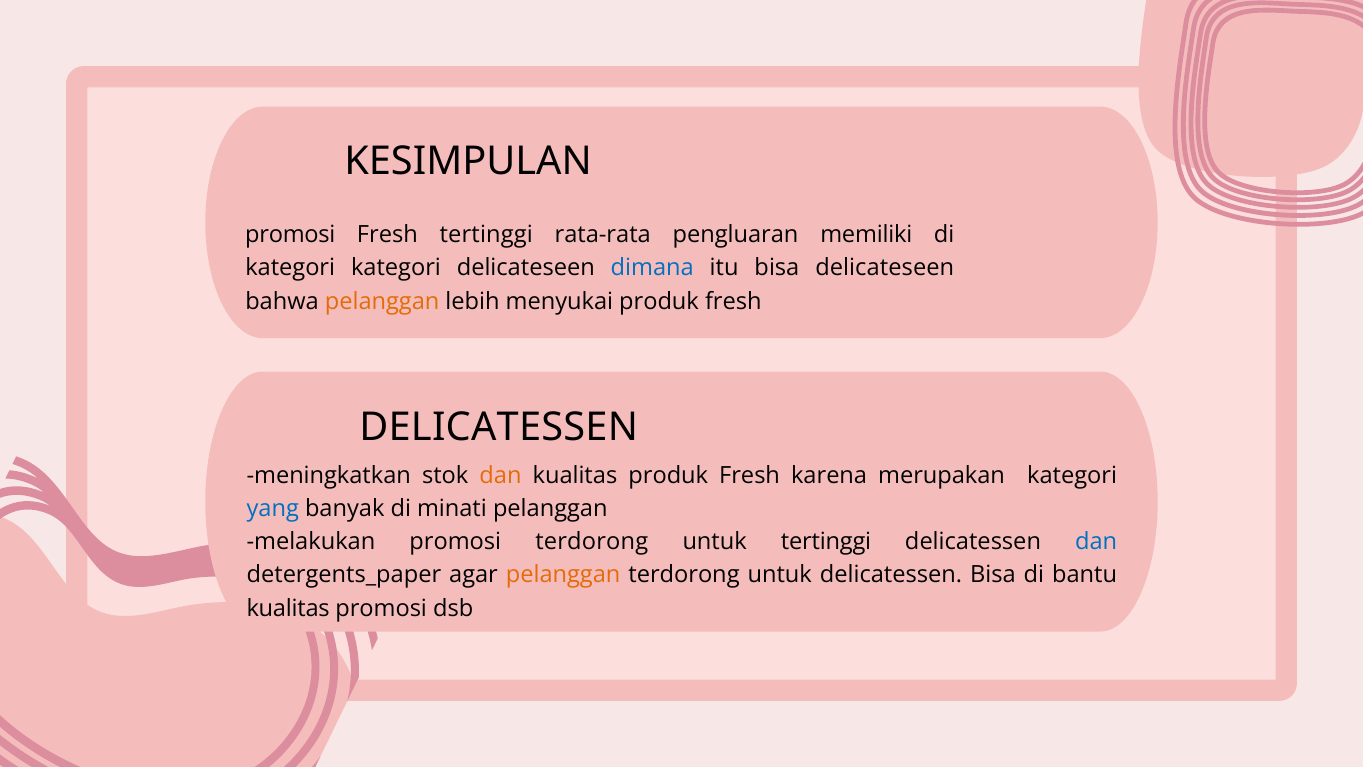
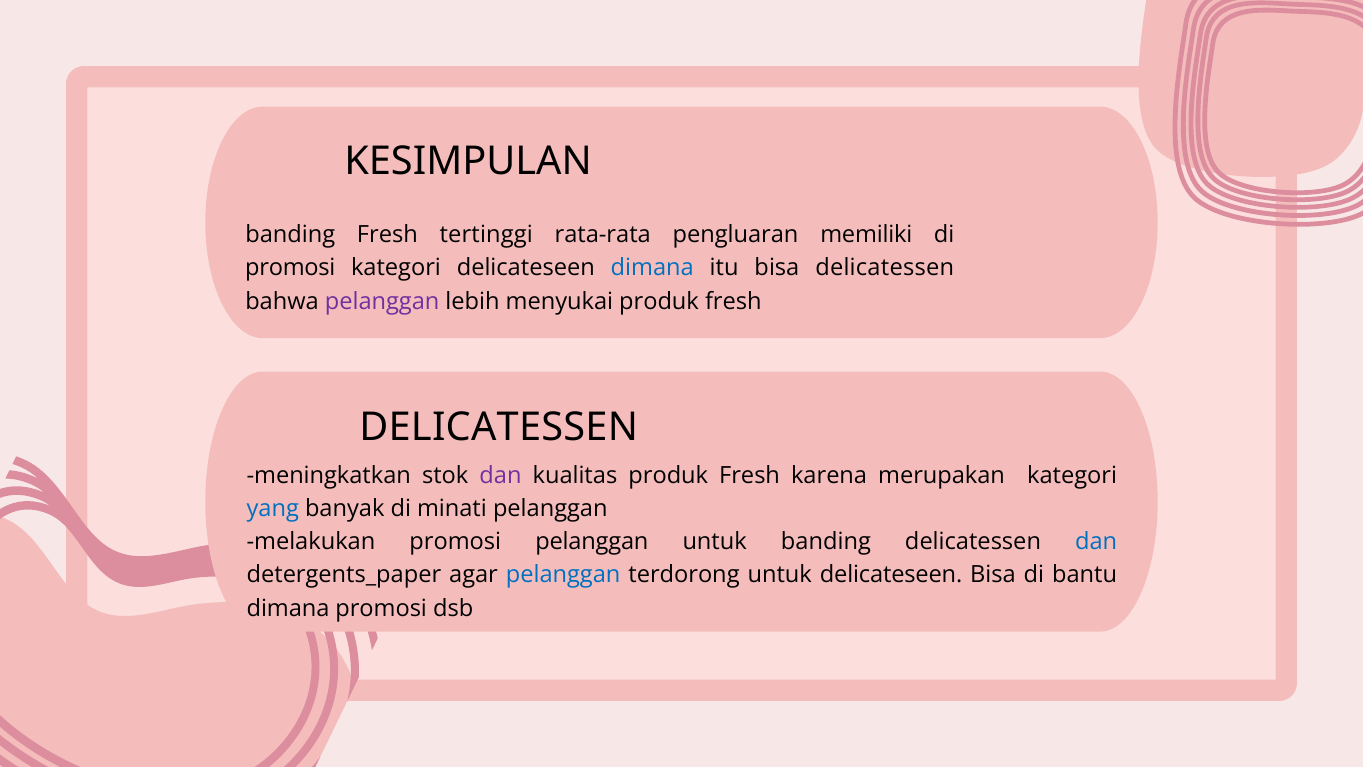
promosi: promosi -> banding (290, 235)
kategori: kategori -> promosi (290, 268)
bisa delicateseen: delicateseen -> delicatessen (885, 268)
pelanggan colour: orange -> purple (382, 301)
dan colour: orange -> purple (501, 475)
promosi terdorong: terdorong -> pelanggan (592, 542)
untuk tertinggi: tertinggi -> banding (826, 542)
pelanggan colour: orange -> blue (563, 575)
untuk delicatessen: delicatessen -> delicateseen (891, 575)
kualitas: kualitas -> dimana (288, 608)
